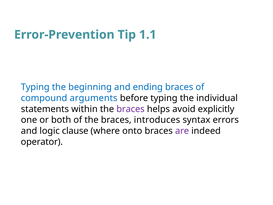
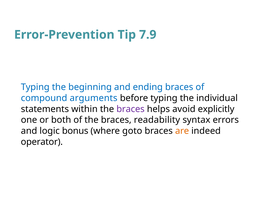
1.1: 1.1 -> 7.9 (148, 35)
introduces: introduces -> readability (157, 120)
clause: clause -> bonus (75, 131)
onto: onto -> goto (132, 131)
are colour: purple -> orange (182, 131)
